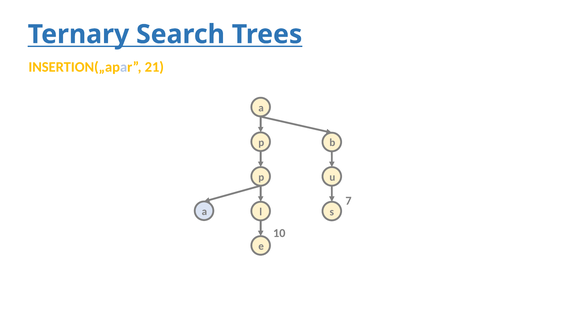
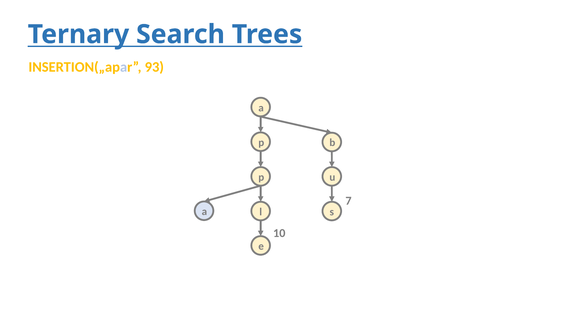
21: 21 -> 93 (154, 67)
